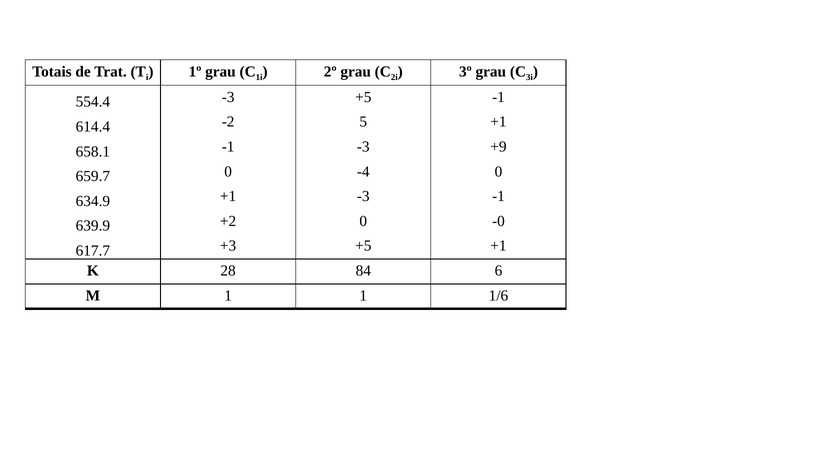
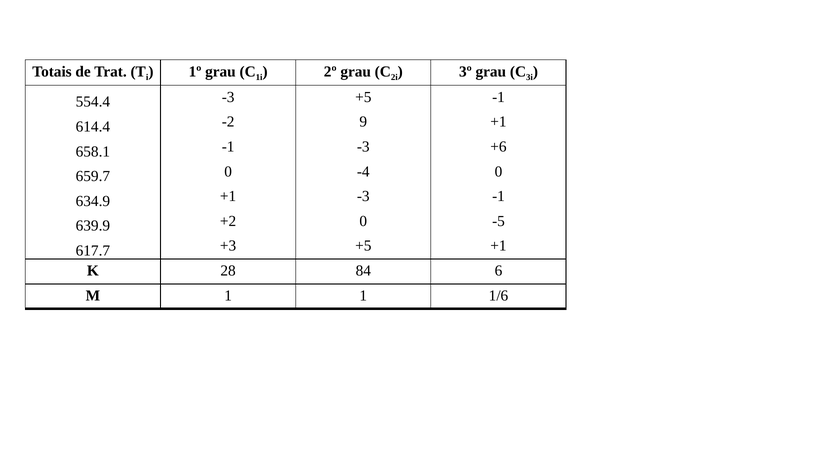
5: 5 -> 9 (363, 122)
+9: +9 -> +6 (498, 147)
-0: -0 -> -5 (498, 221)
